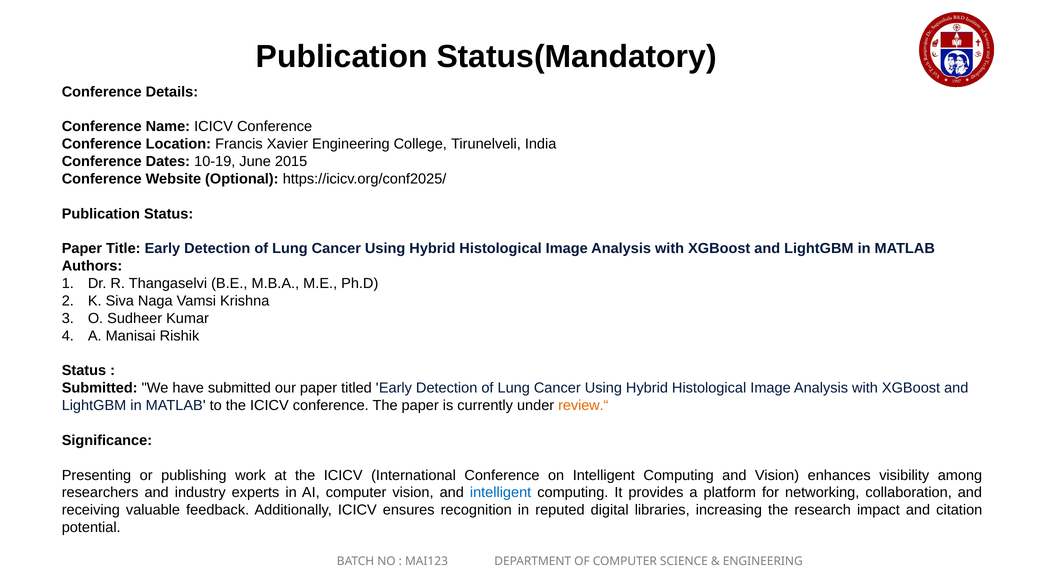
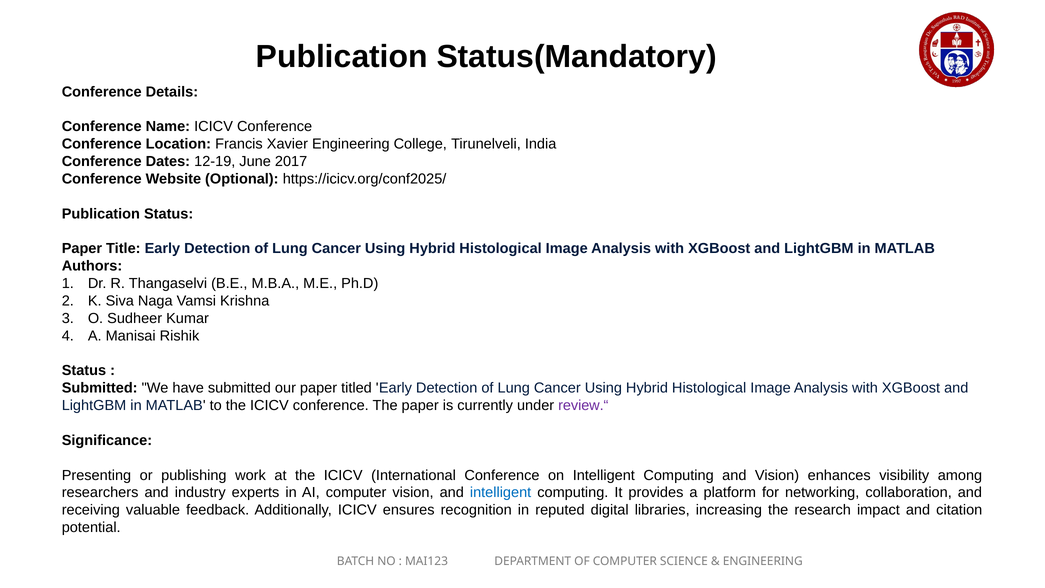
10-19: 10-19 -> 12-19 (215, 161)
2015: 2015 -> 2017 (291, 161)
review.“ colour: orange -> purple (583, 405)
